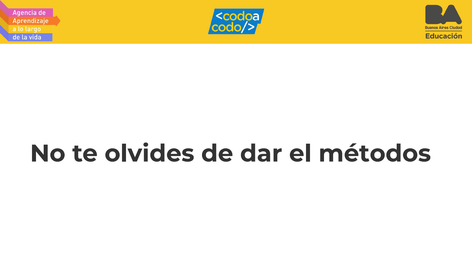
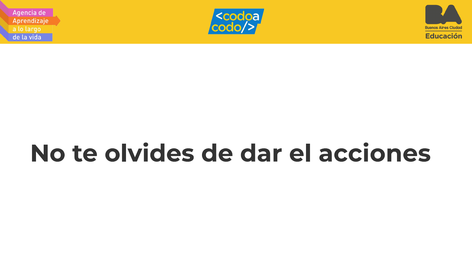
métodos: métodos -> acciones (375, 154)
